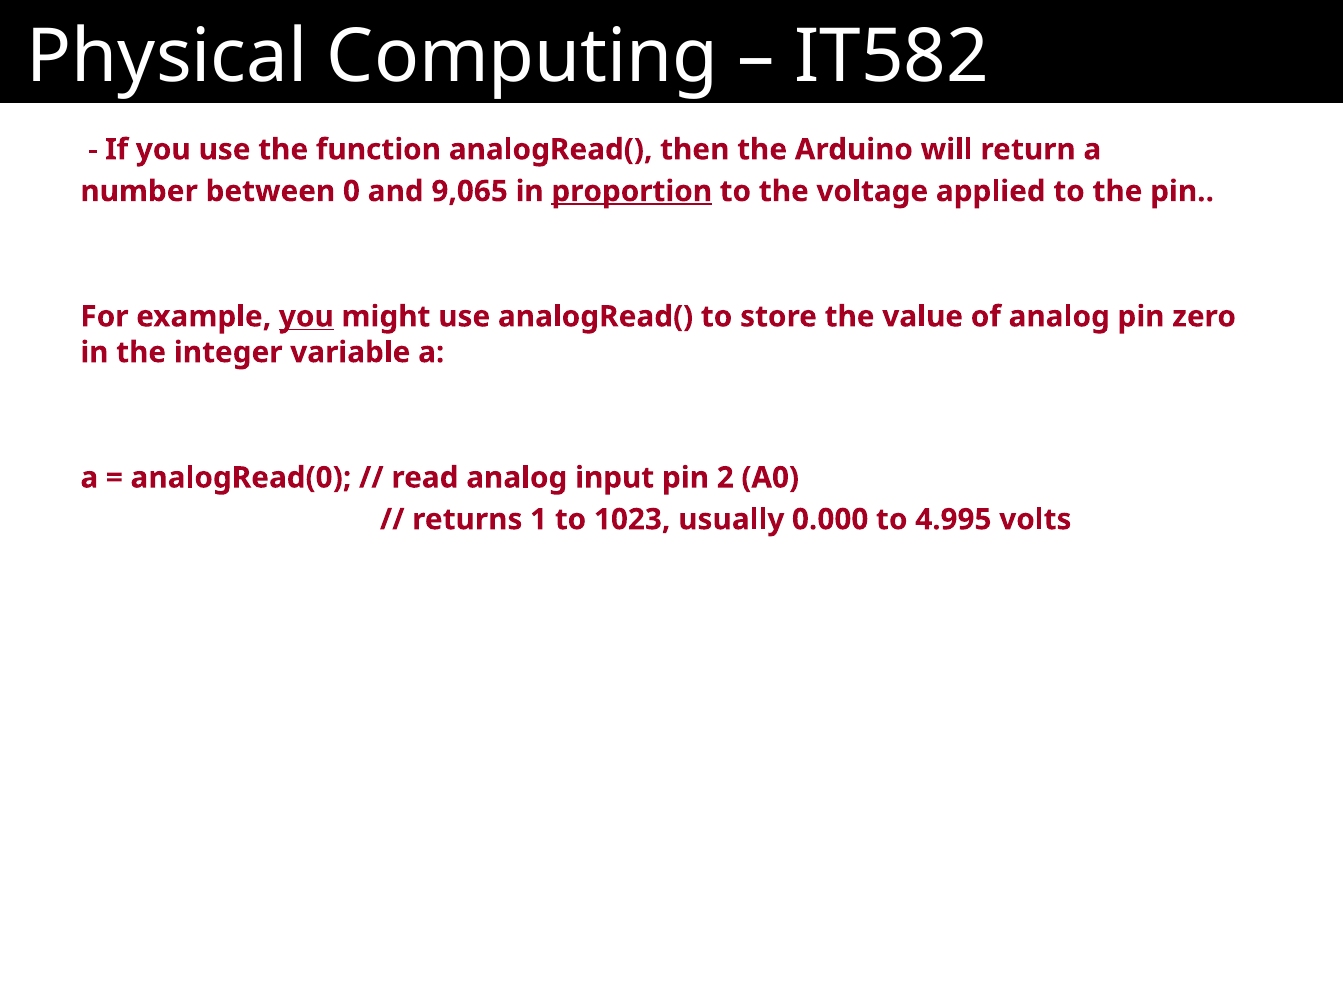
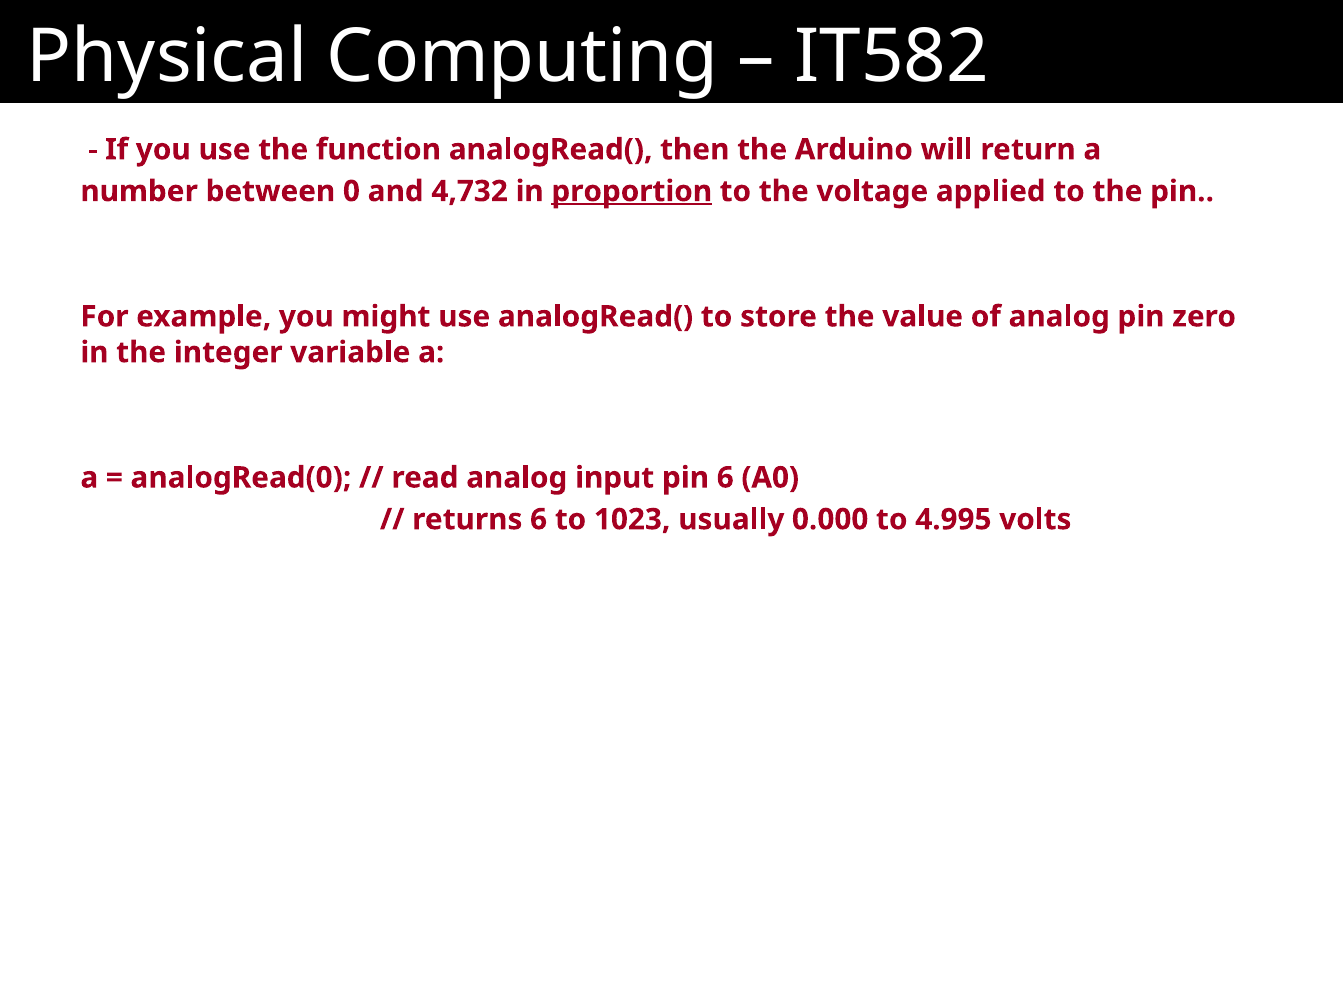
9,065: 9,065 -> 4,732 (470, 191)
you underline: present -> none (306, 317)
pin 2: 2 -> 6 (725, 478)
returns 1: 1 -> 6 (539, 520)
